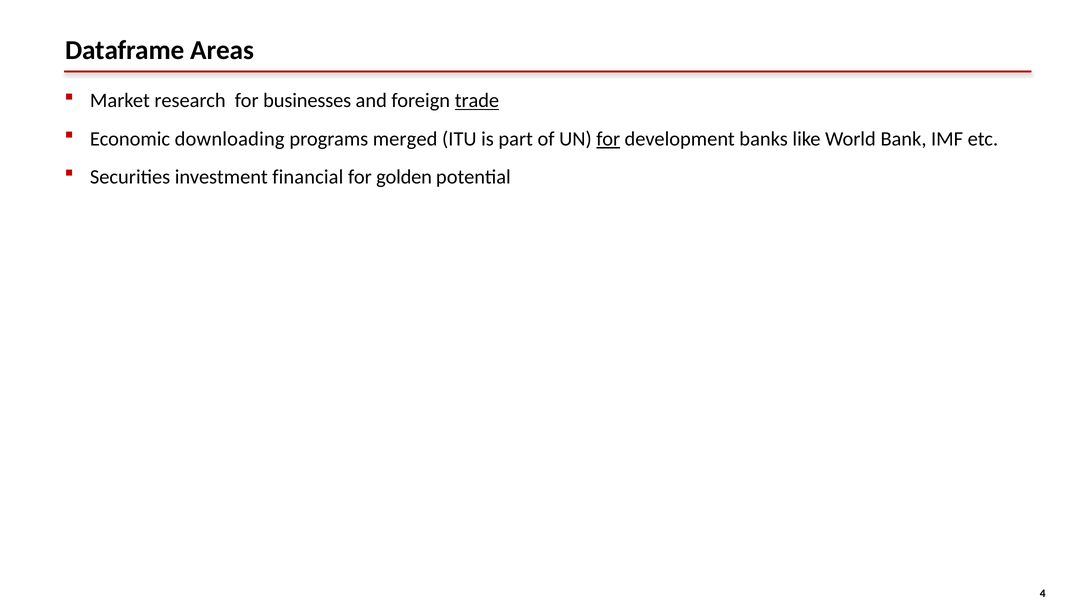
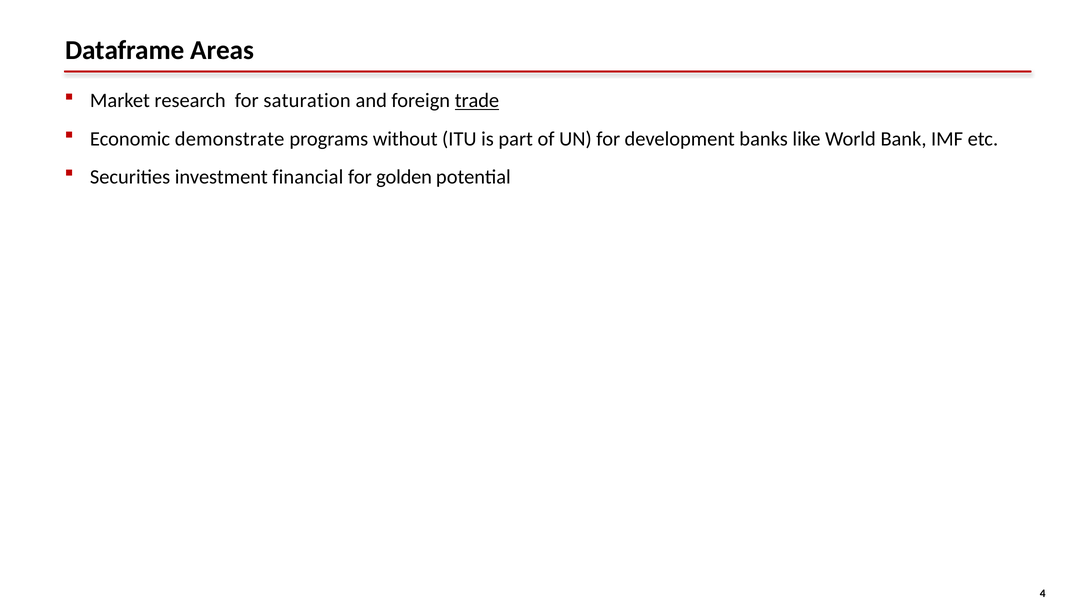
businesses: businesses -> saturation (307, 101)
downloading: downloading -> demonstrate (230, 139)
merged: merged -> without (405, 139)
for underline: present -> none (608, 139)
